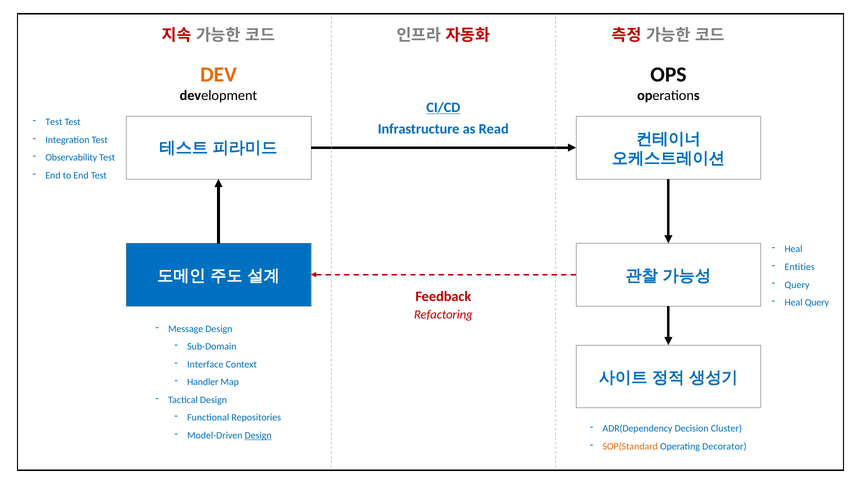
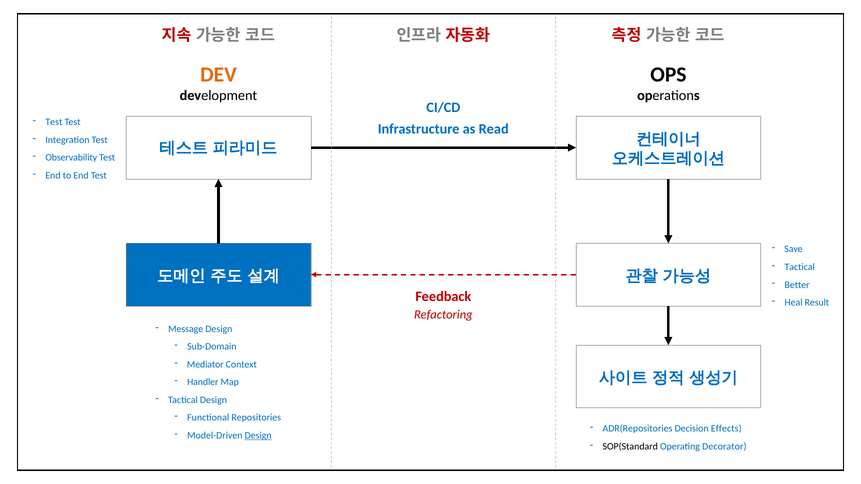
CI/CD underline: present -> none (443, 108)
Heal: Heal -> Save (793, 249)
Entities: Entities -> Tactical (800, 267)
Query: Query -> Better (797, 285)
Heal Query: Query -> Result (817, 303)
Interface: Interface -> Mediator (205, 365)
ADR(Dependency: ADR(Dependency -> ADR(Repositories (637, 429)
Cluster: Cluster -> Effects (726, 429)
SOP(Standard colour: orange -> black (630, 447)
